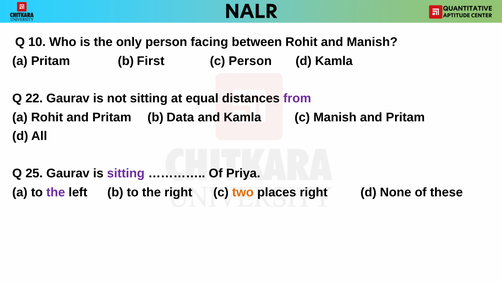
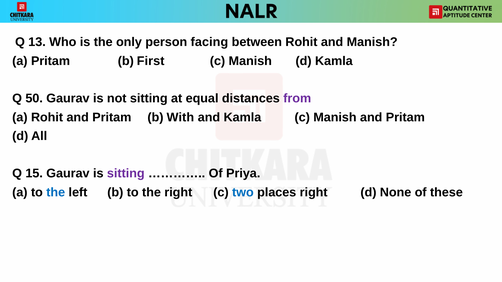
10: 10 -> 13 (37, 42)
Person: Person -> Manish (250, 61)
22: 22 -> 50 (34, 99)
Data: Data -> With (180, 117)
25: 25 -> 15 (34, 174)
the colour: purple -> blue (56, 192)
two colour: orange -> blue (243, 192)
